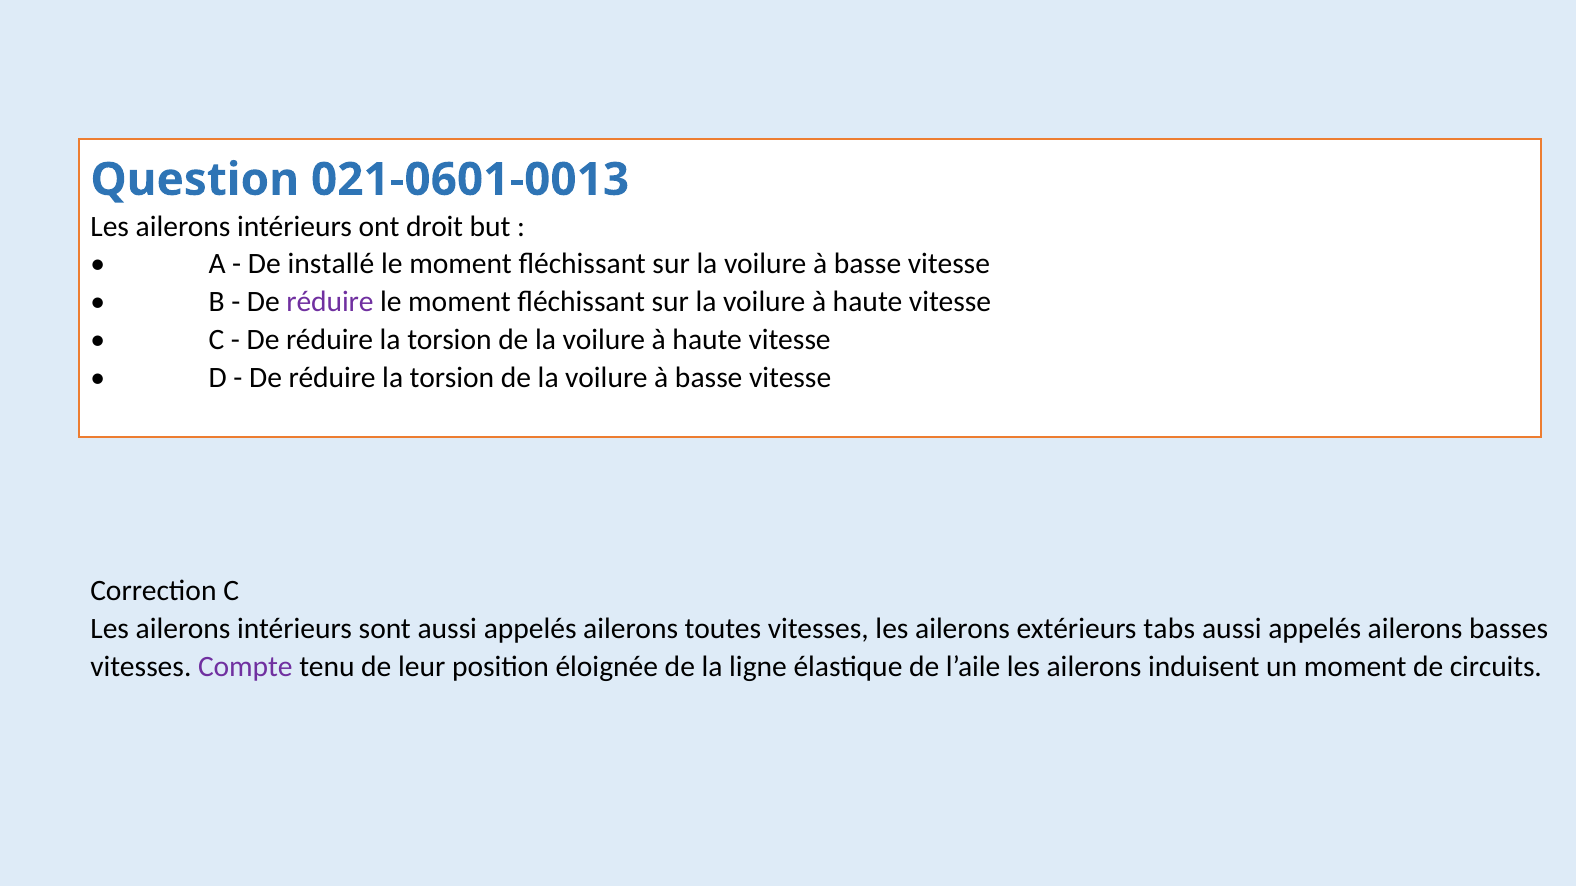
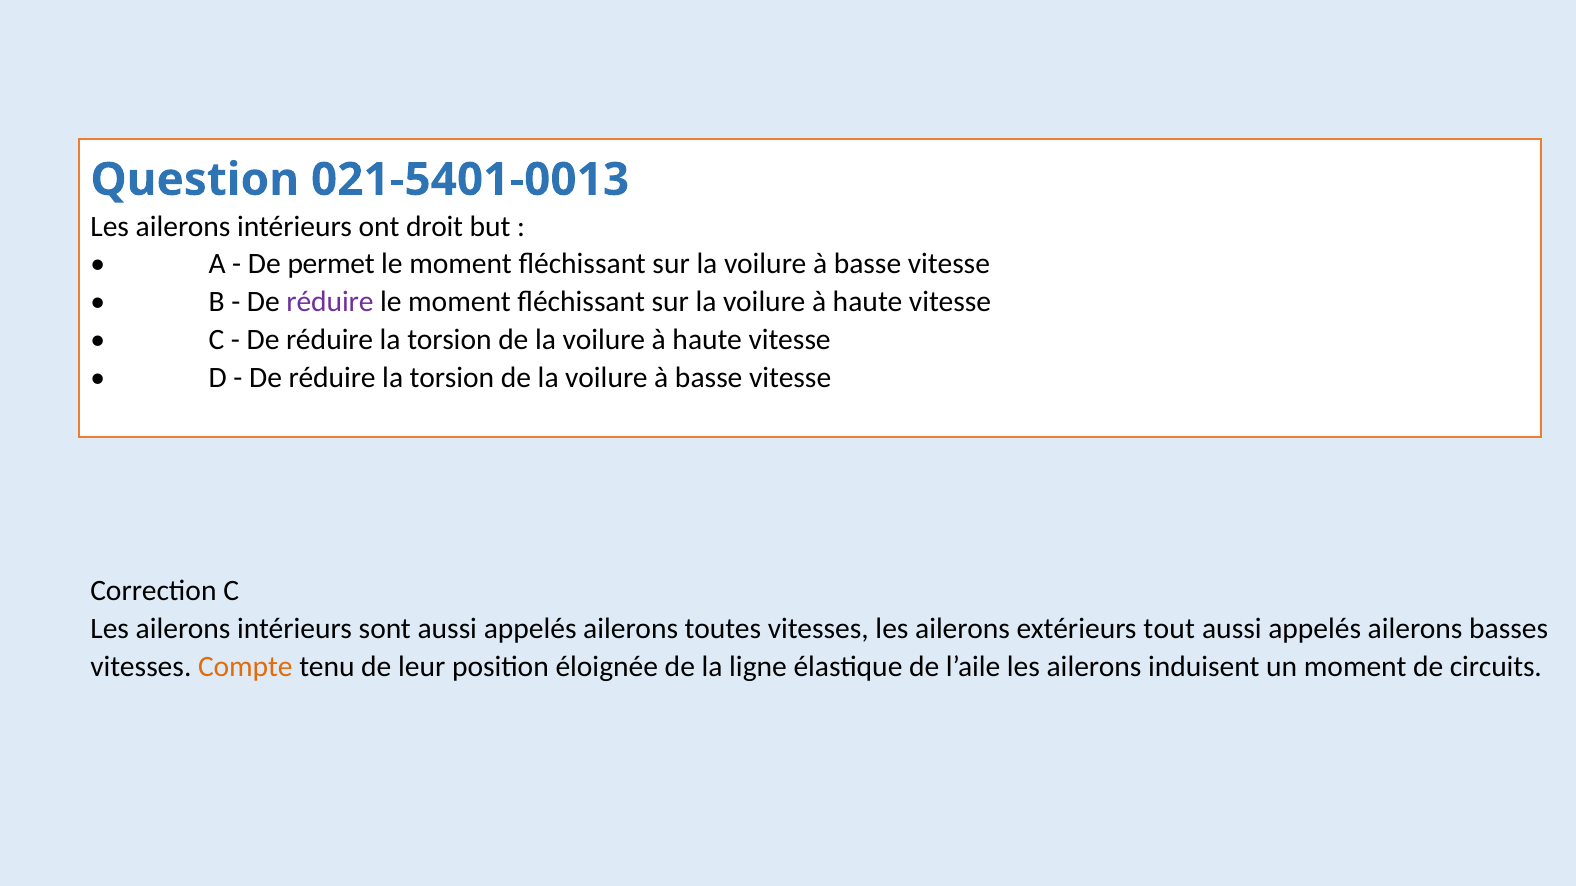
021-0601-0013: 021-0601-0013 -> 021-5401-0013 (470, 180)
installé: installé -> permet (331, 264)
tabs: tabs -> tout (1169, 629)
Compte colour: purple -> orange (245, 667)
